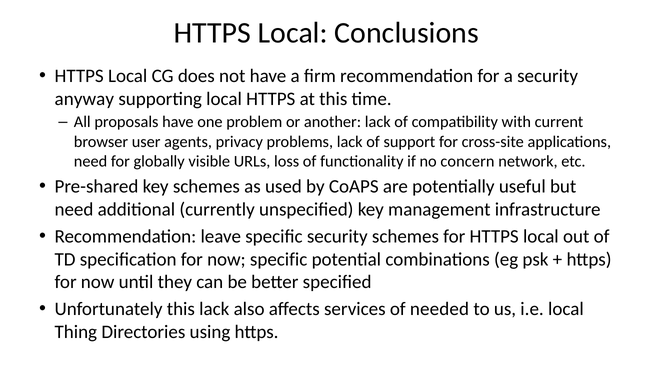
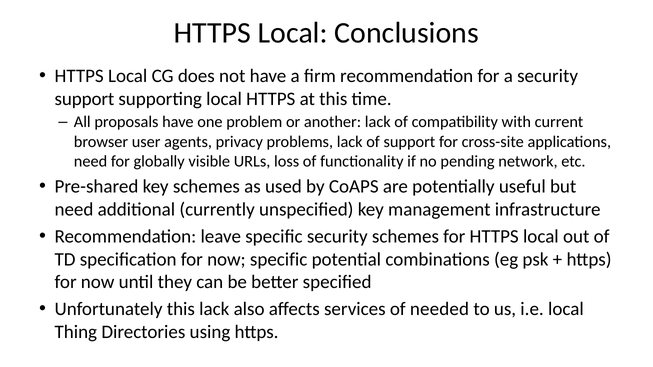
anyway: anyway -> support (84, 99)
concern: concern -> pending (467, 161)
